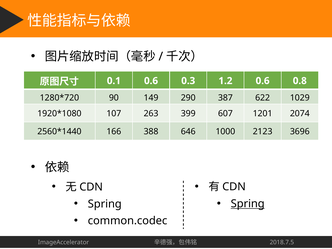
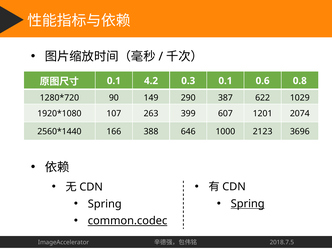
0.1 0.6: 0.6 -> 4.2 (151, 81)
0.3 1.2: 1.2 -> 0.1 (225, 81)
common.codec underline: none -> present (128, 221)
